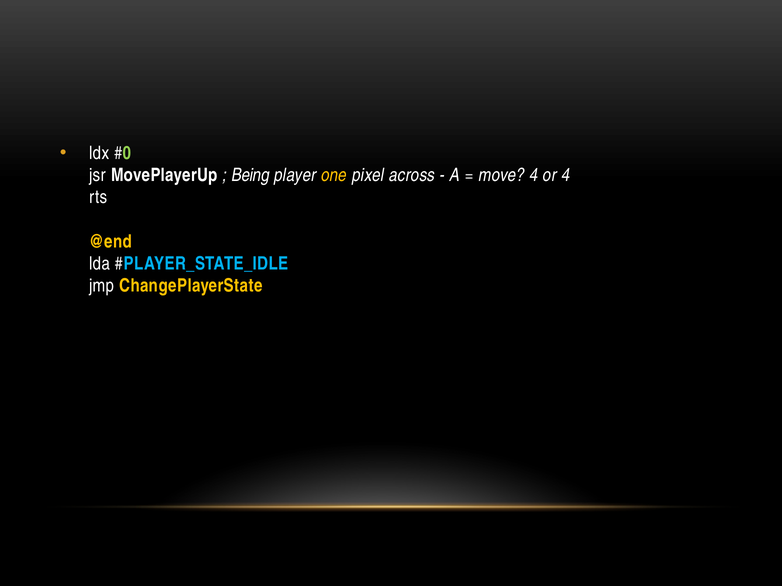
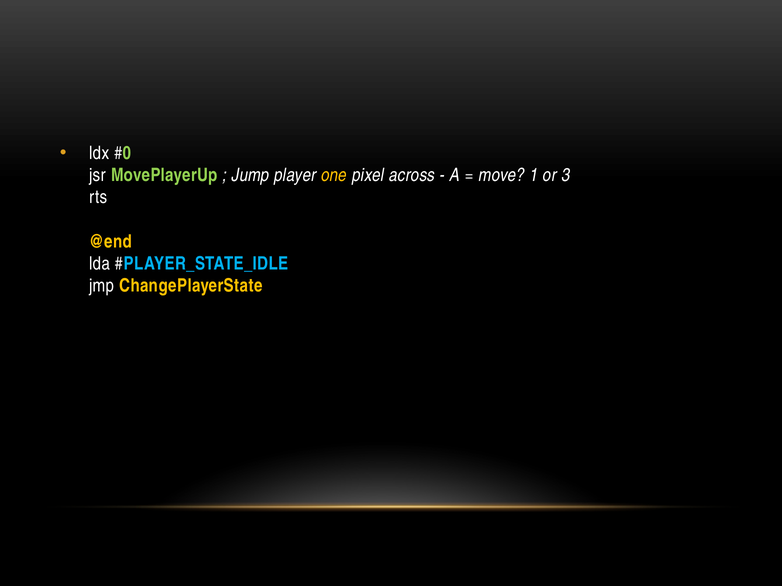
MovePlayerUp colour: white -> light green (164, 175)
Being: Being -> Jump (251, 175)
move 4: 4 -> 1 (534, 175)
or 4: 4 -> 3 (566, 175)
